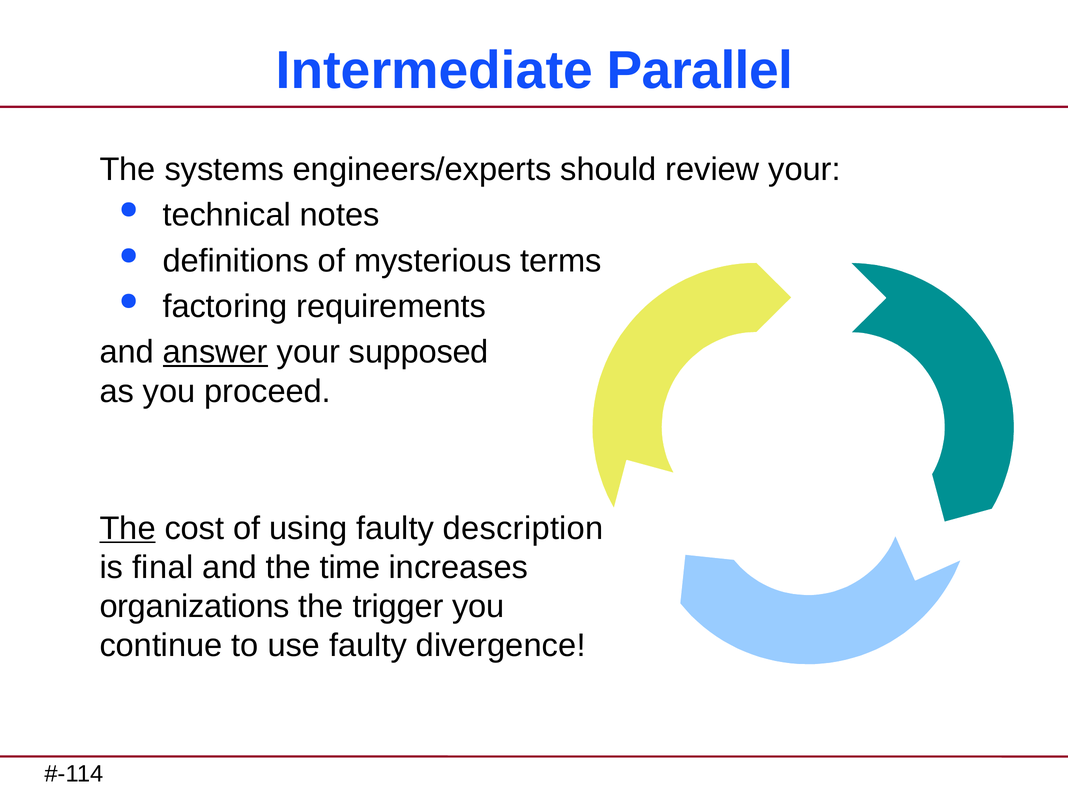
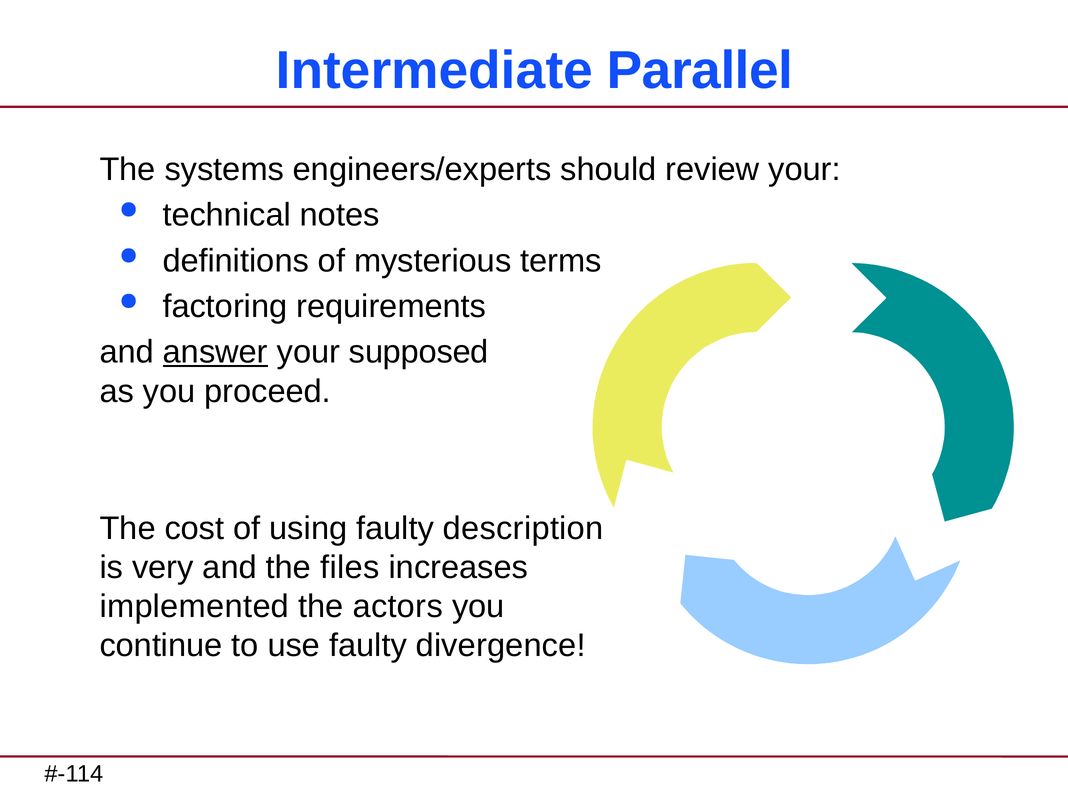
The underline: present -> none (128, 528)
final: final -> very (163, 567)
time: time -> files (350, 567)
organizations: organizations -> implemented (194, 607)
trigger: trigger -> actors (398, 607)
